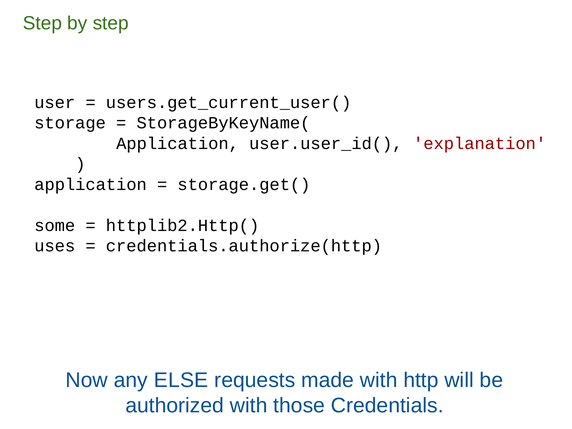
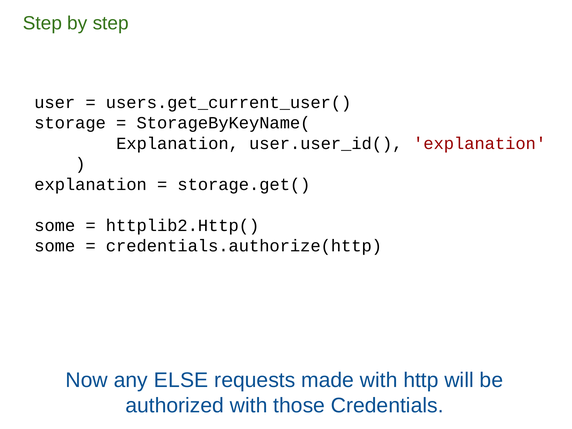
Application: Application -> Explanation (178, 143)
application: application -> explanation (91, 184)
uses: uses -> some (55, 246)
